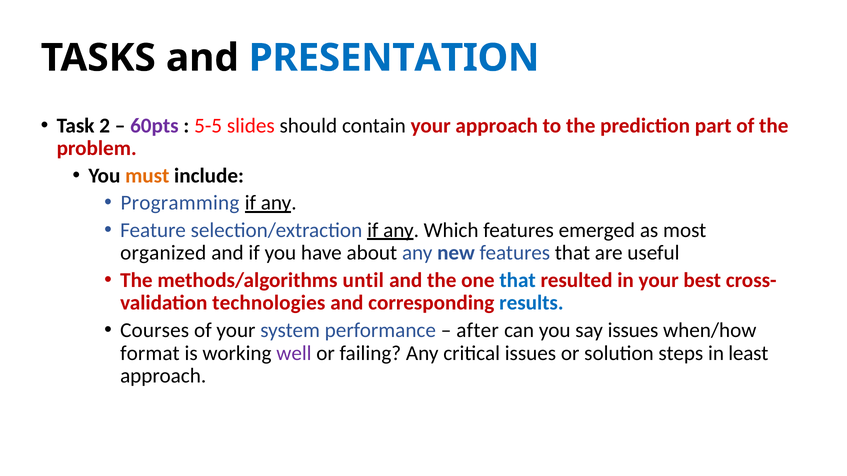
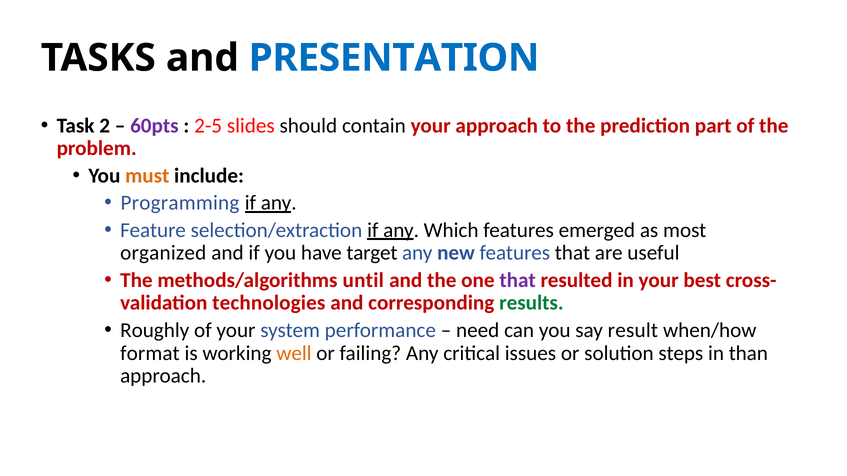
5-5: 5-5 -> 2-5 (208, 126)
about: about -> target (372, 253)
that colour: blue -> purple (518, 280)
results colour: blue -> green (531, 303)
Courses: Courses -> Roughly (155, 331)
after: after -> need (478, 331)
say issues: issues -> result (633, 331)
well colour: purple -> orange (294, 353)
least: least -> than (748, 353)
